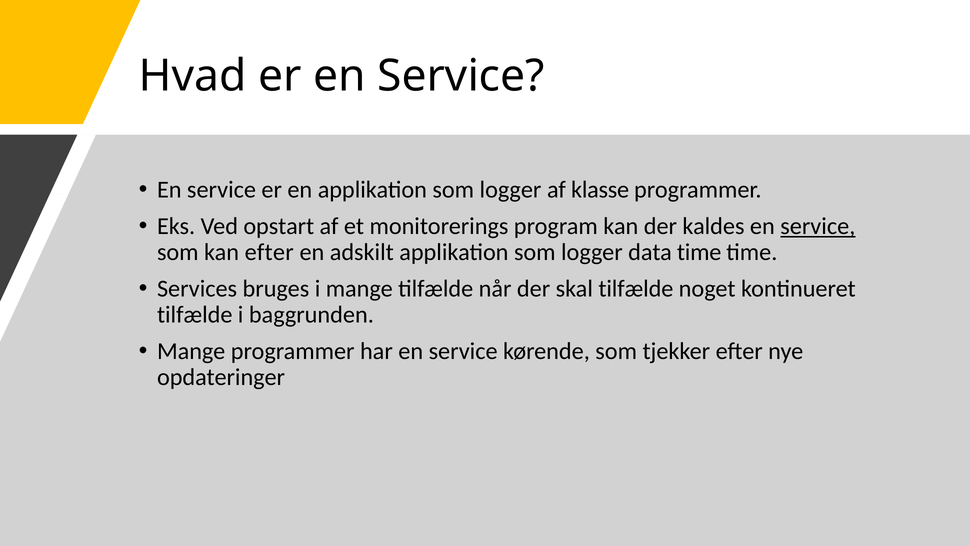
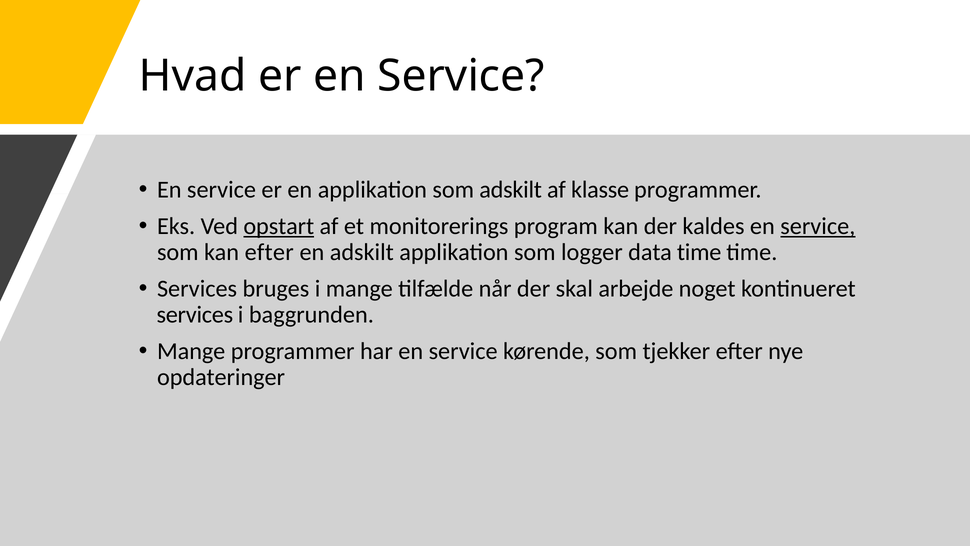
en applikation som logger: logger -> adskilt (511, 190)
opstart underline: none -> present (279, 226)
skal tilfælde: tilfælde -> arbejde (636, 288)
tilfælde: tilfælde -> services (195, 315)
